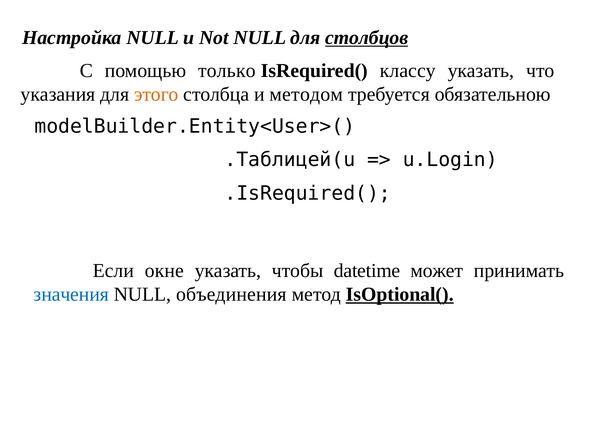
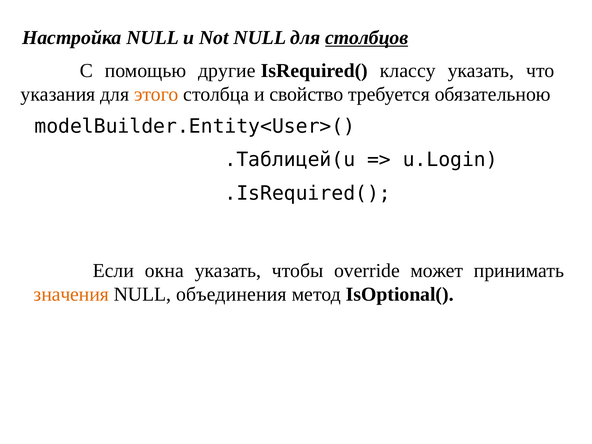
только: только -> другие (227, 71)
методом: методом -> свойство (306, 94)
окне: окне -> окна (164, 271)
datetime: datetime -> override (367, 271)
значения colour: blue -> orange (71, 294)
IsOptional( underline: present -> none (400, 294)
